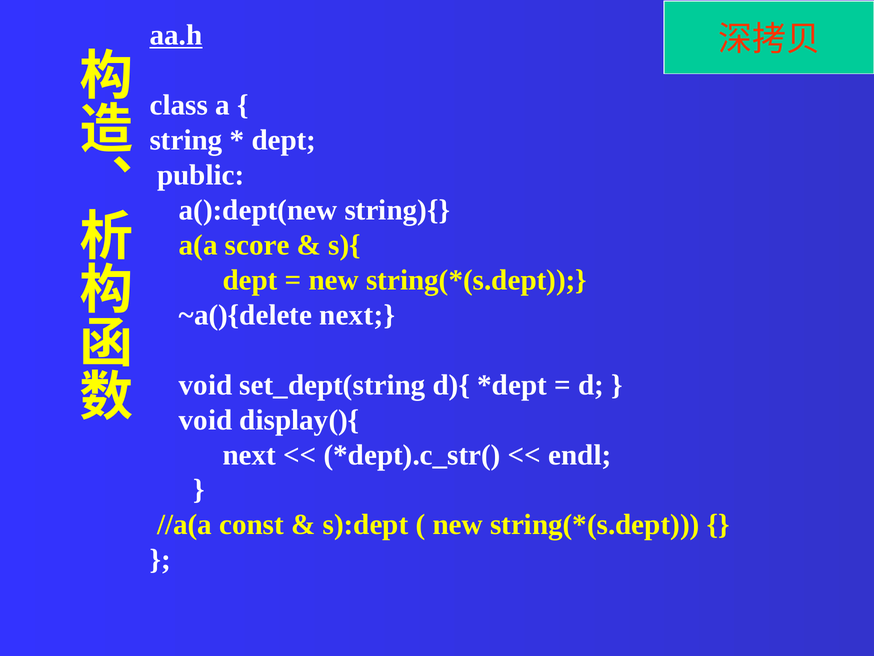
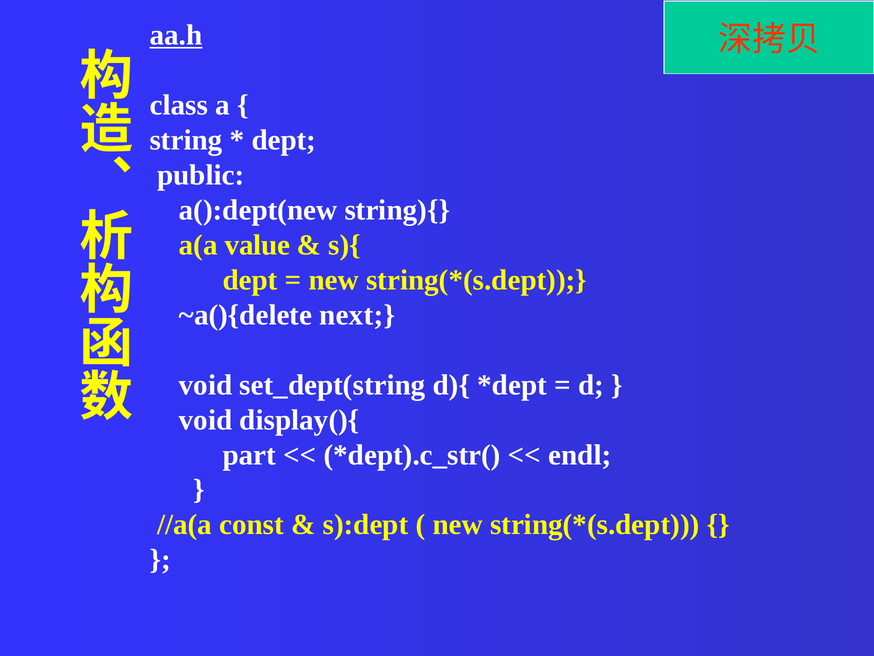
score: score -> value (257, 245)
next: next -> part (249, 455)
